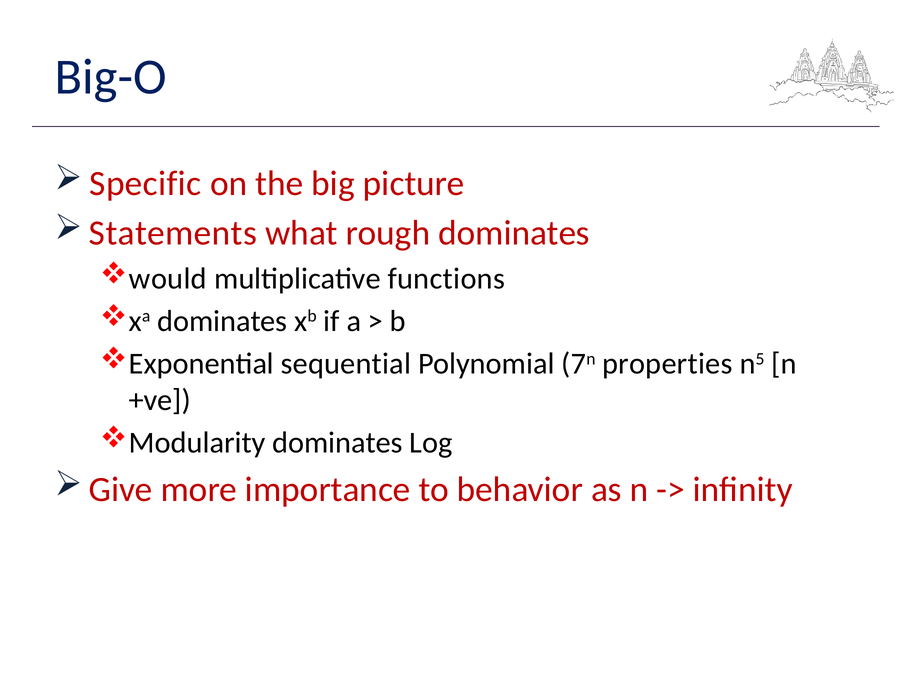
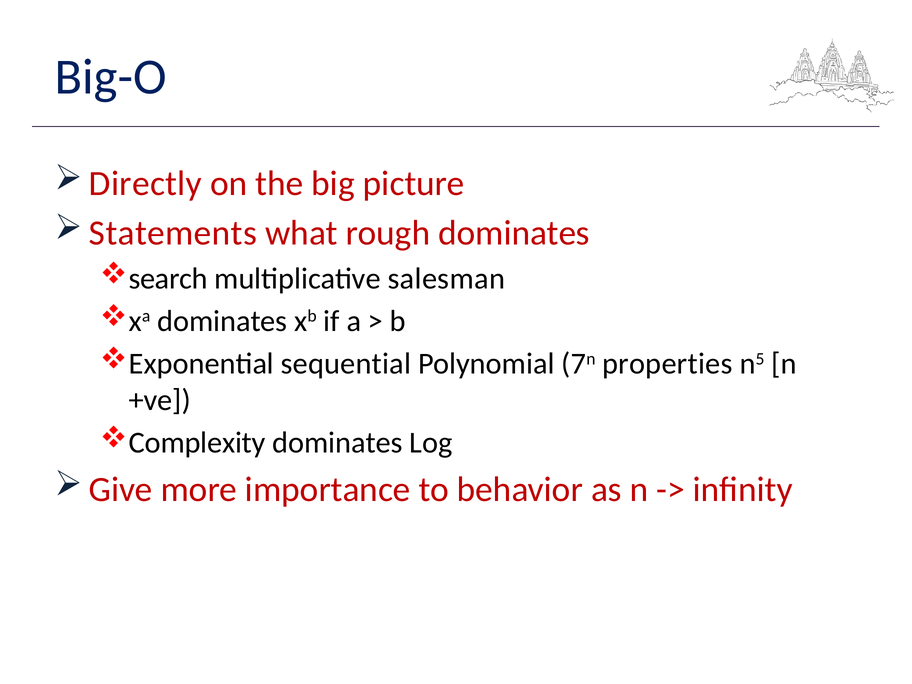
Specific: Specific -> Directly (145, 184)
would: would -> search (168, 279)
functions: functions -> salesman (446, 279)
Modularity: Modularity -> Complexity (197, 443)
